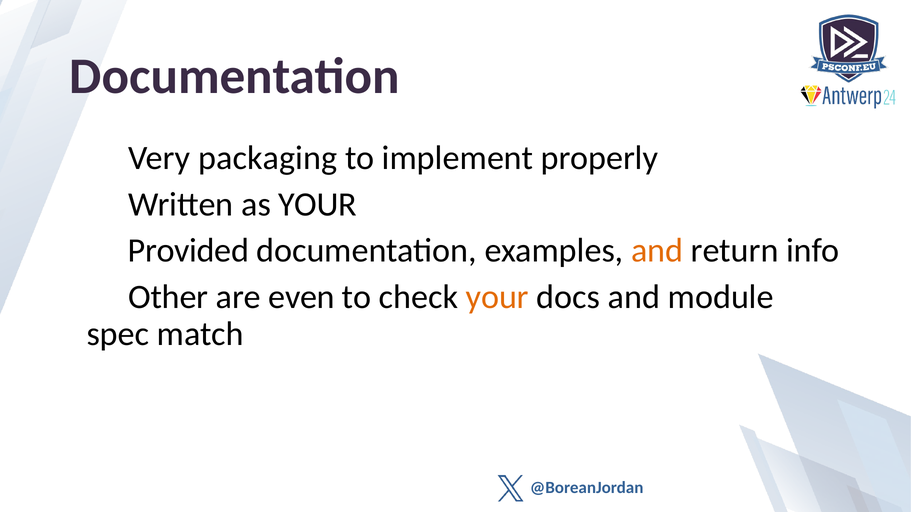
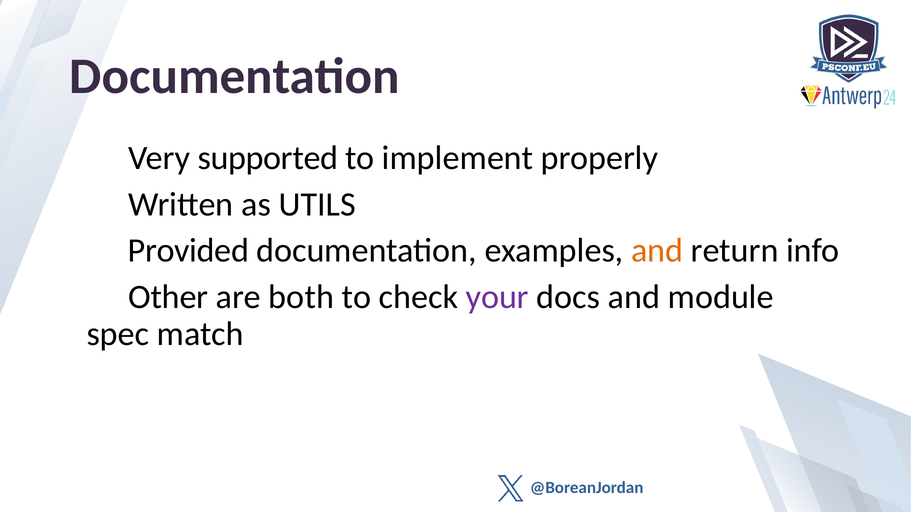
packaging: packaging -> supported (268, 158)
as YOUR: YOUR -> UTILS (317, 204)
even: even -> both (301, 297)
your colour: orange -> purple (497, 297)
